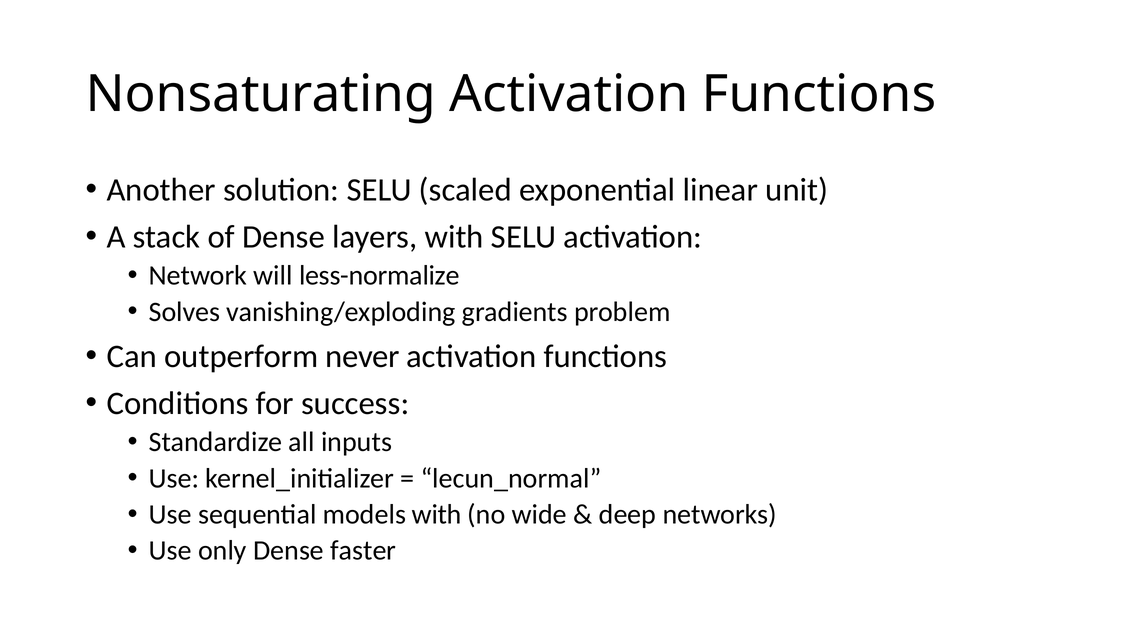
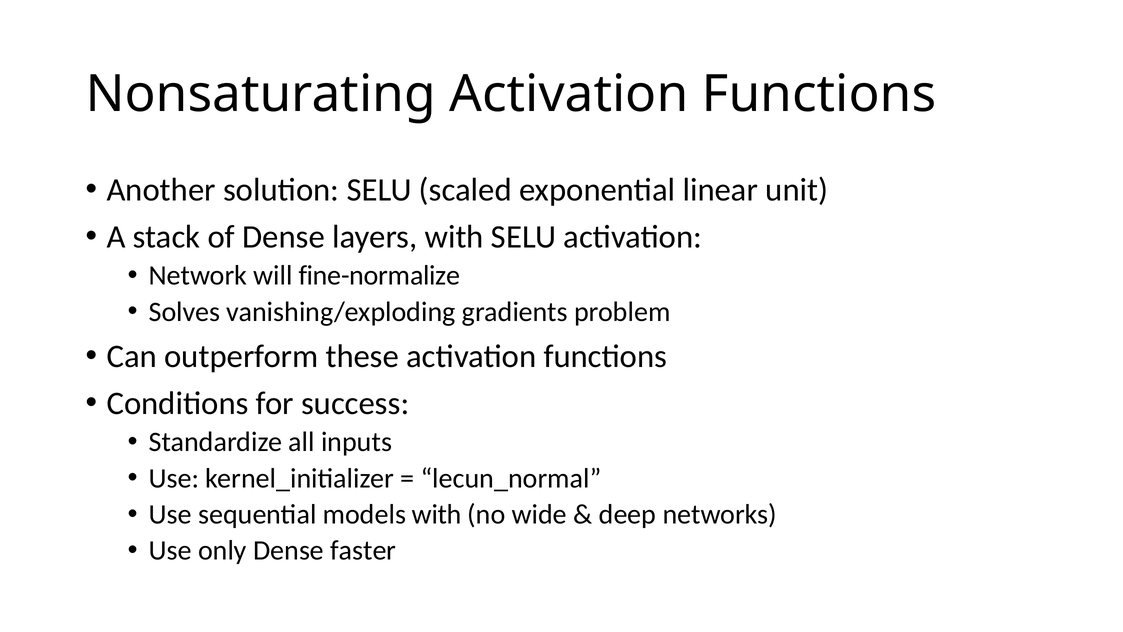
less-normalize: less-normalize -> fine-normalize (379, 276)
never: never -> these (362, 356)
